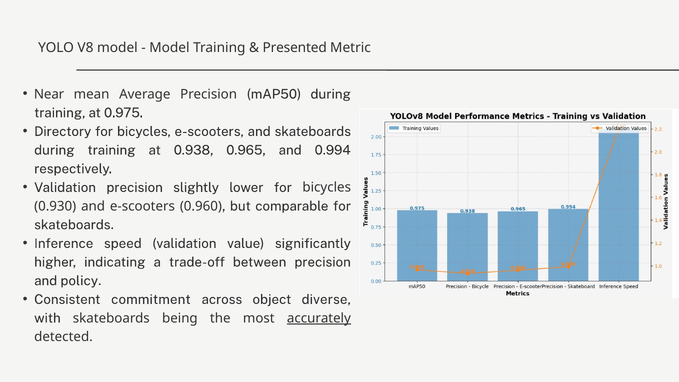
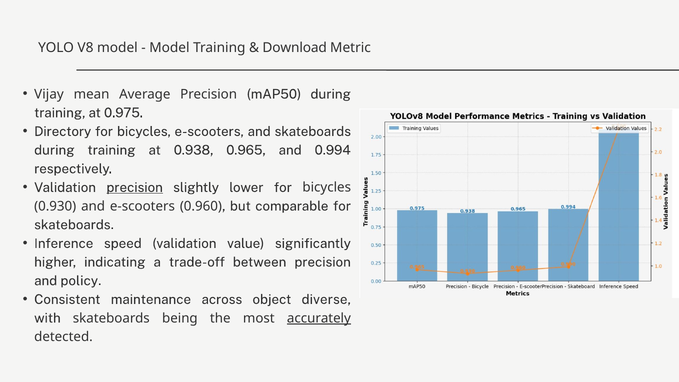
Presented: Presented -> Download (295, 48)
Near: Near -> Vijay (49, 94)
precision underline: none -> present (135, 187)
commitment: commitment -> maintenance (151, 299)
